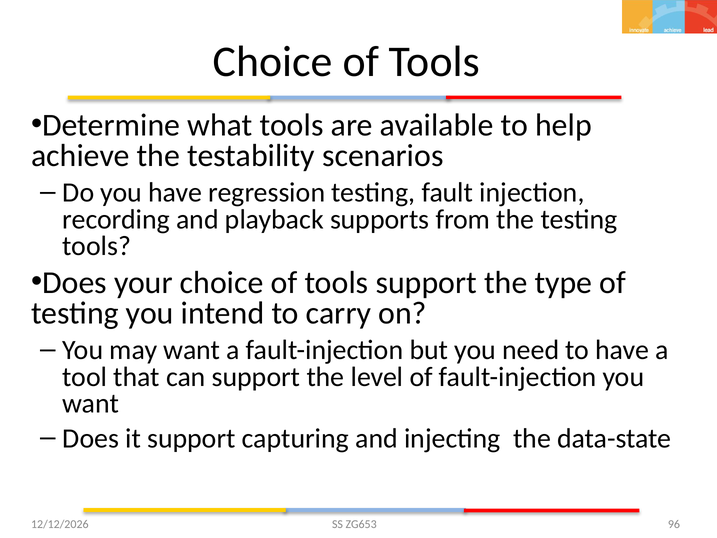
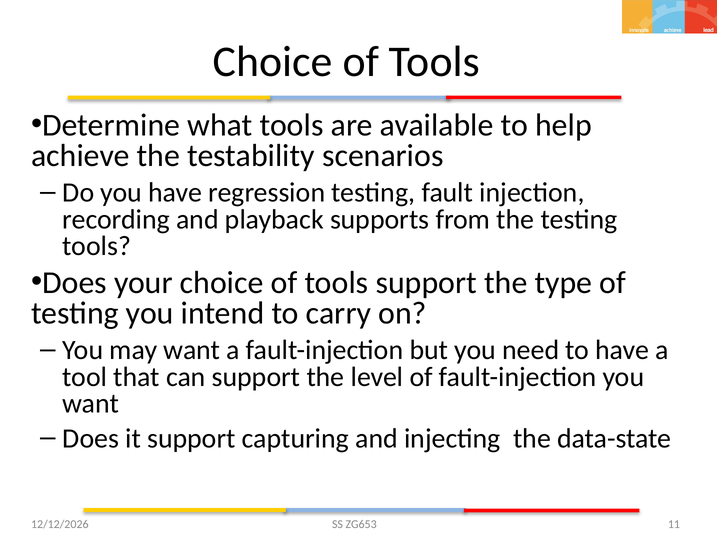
96: 96 -> 11 (674, 524)
